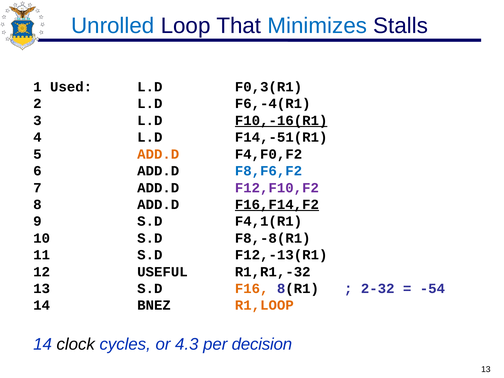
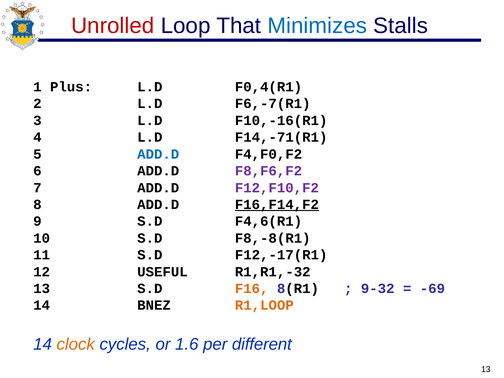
Unrolled colour: blue -> red (113, 26)
Used: Used -> Plus (71, 87)
F0,3(R1: F0,3(R1 -> F0,4(R1 (268, 87)
F6,-4(R1: F6,-4(R1 -> F6,-7(R1 (273, 104)
F10,-16(R1 underline: present -> none (281, 121)
F14,-51(R1: F14,-51(R1 -> F14,-71(R1 (281, 137)
ADD.D colour: orange -> blue (158, 154)
F8,F6,F2 colour: blue -> purple (268, 171)
F4,1(R1: F4,1(R1 -> F4,6(R1 (268, 221)
F12,-13(R1: F12,-13(R1 -> F12,-17(R1 (281, 255)
2-32: 2-32 -> 9-32 (378, 289)
-54: -54 -> -69 (432, 289)
clock colour: black -> orange (76, 344)
4.3: 4.3 -> 1.6 (187, 344)
decision: decision -> different (262, 344)
